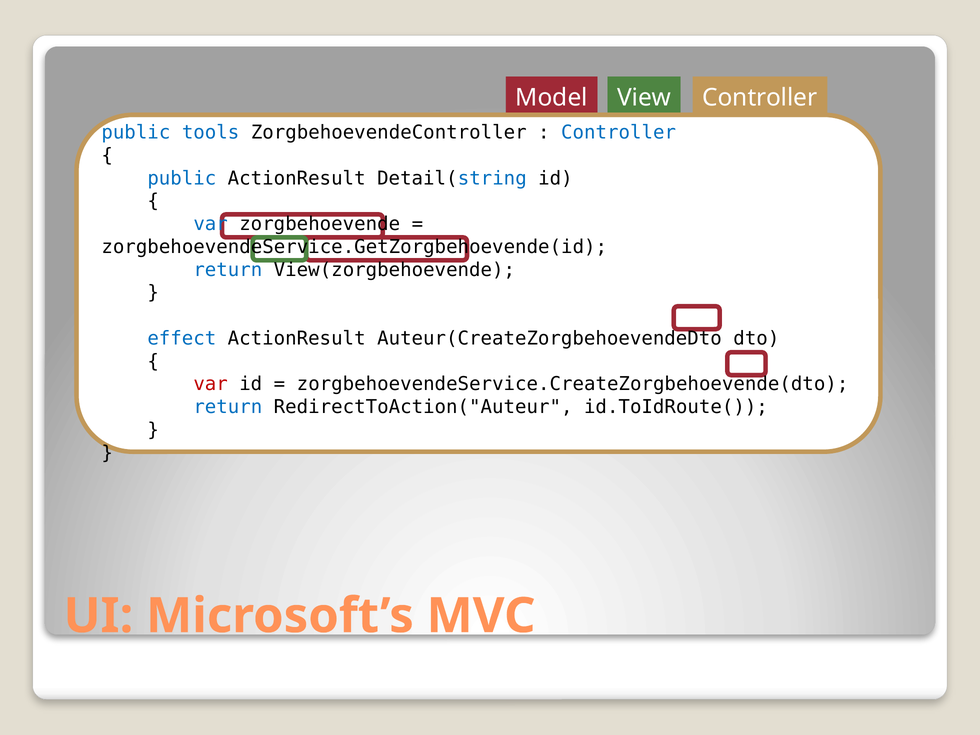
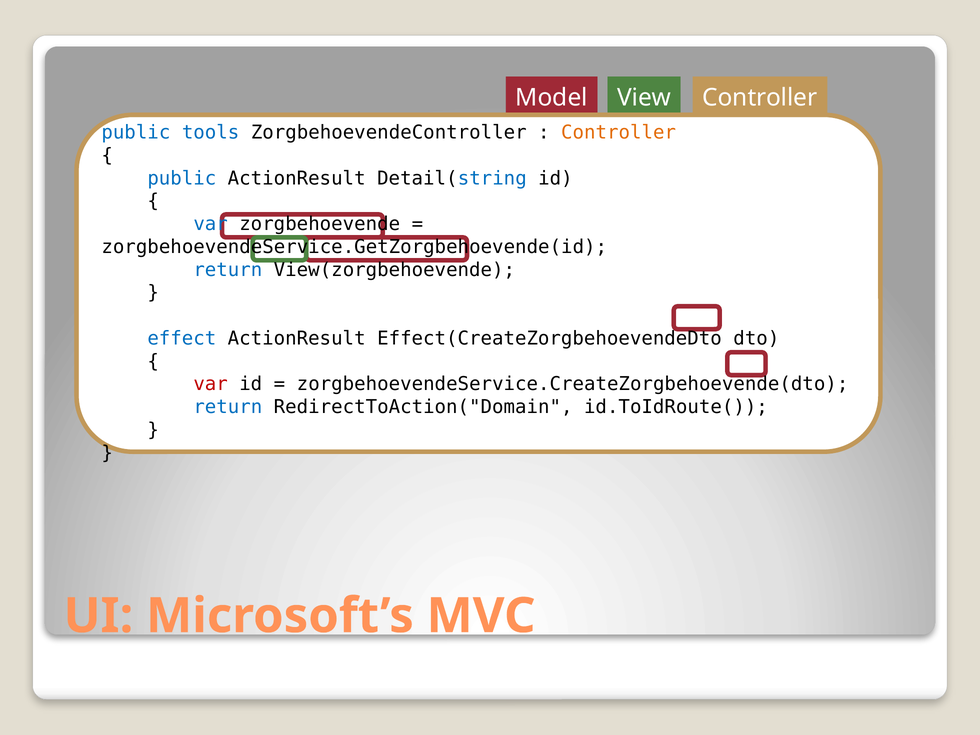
Controller colour: blue -> orange (619, 132)
Auteur(CreateZorgbehoevendeDto: Auteur(CreateZorgbehoevendeDto -> Effect(CreateZorgbehoevendeDto (549, 338)
RedirectToAction("Auteur: RedirectToAction("Auteur -> RedirectToAction("Domain (423, 407)
